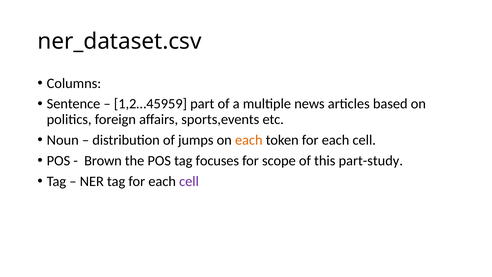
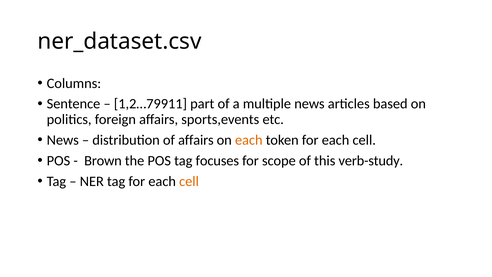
1,2…45959: 1,2…45959 -> 1,2…79911 (150, 104)
Noun: Noun -> News (63, 140)
of jumps: jumps -> affairs (196, 140)
part-study: part-study -> verb-study (371, 161)
cell colour: purple -> orange (189, 181)
